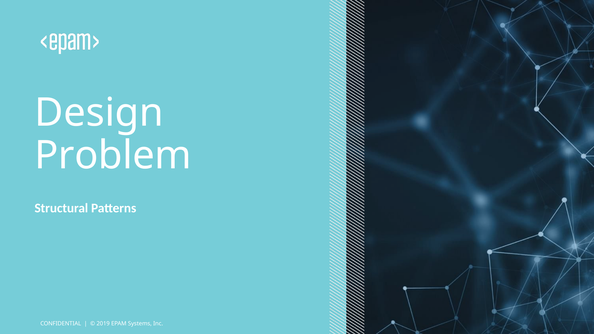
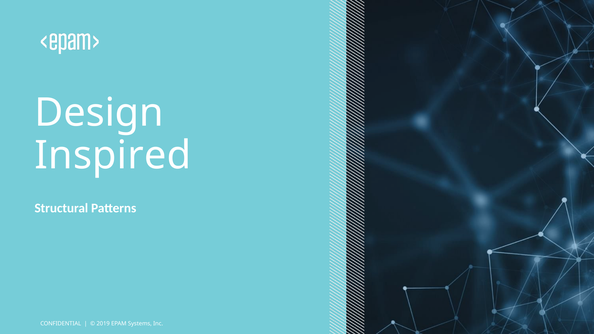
Problem: Problem -> Inspired (113, 156)
